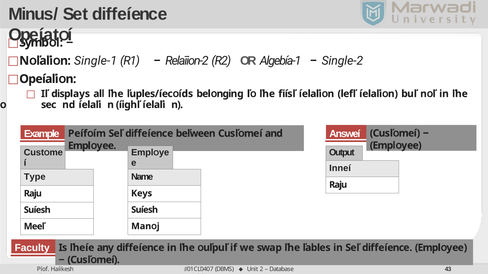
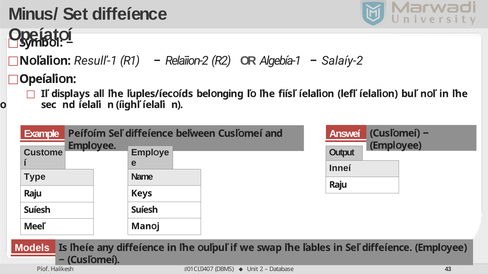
Single-1: Single-1 -> Resulľ-1 (96, 61)
Single-2: Single-2 -> Salaíy-2 (342, 61)
Faculty: Faculty -> Models (32, 248)
